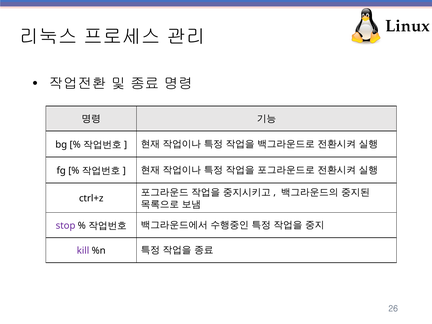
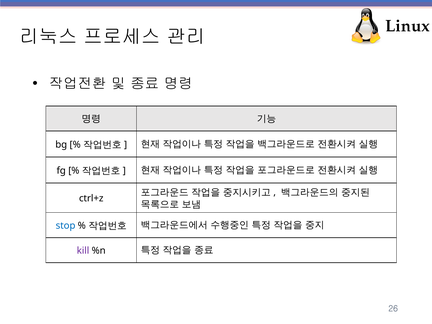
stop colour: purple -> blue (66, 226)
